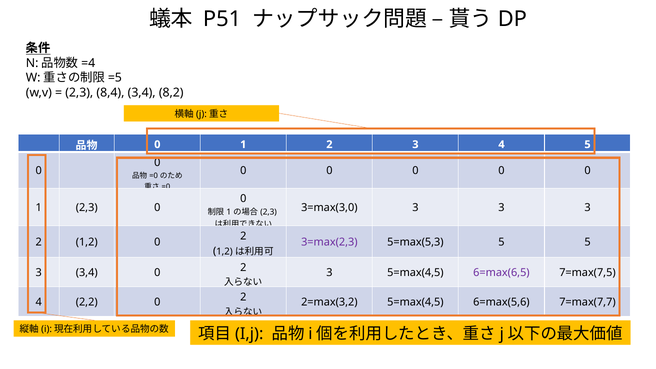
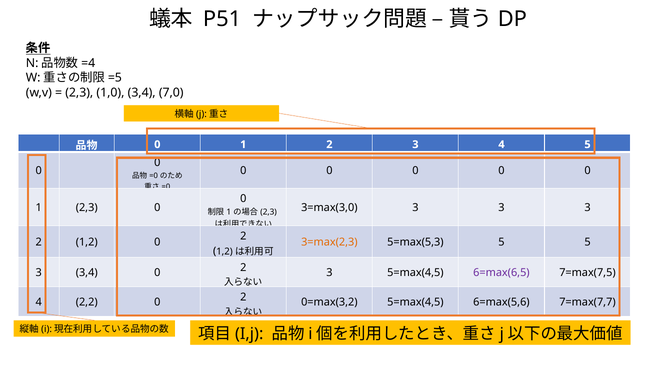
8,4: 8,4 -> 1,0 (110, 93)
8,2: 8,2 -> 7,0 (171, 93)
3=max(2,3 colour: purple -> orange (329, 242)
2=max(3,2: 2=max(3,2 -> 0=max(3,2 (329, 302)
